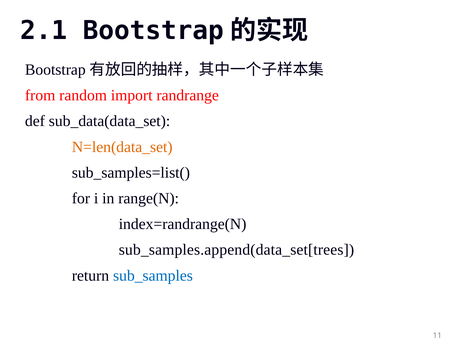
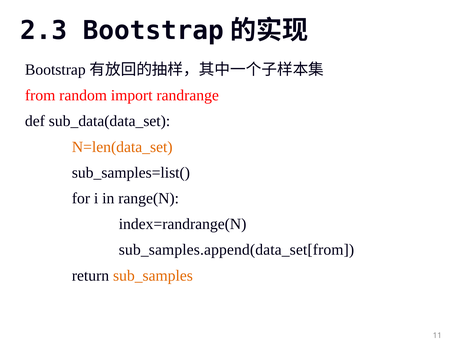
2.1: 2.1 -> 2.3 (44, 31)
sub_samples.append(data_set[trees: sub_samples.append(data_set[trees -> sub_samples.append(data_set[from (236, 250)
sub_samples colour: blue -> orange (153, 276)
